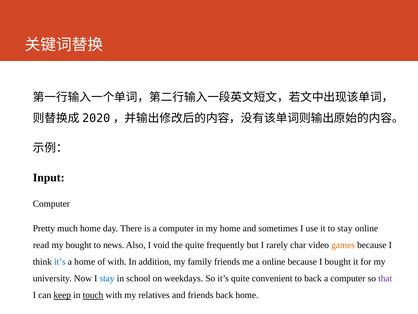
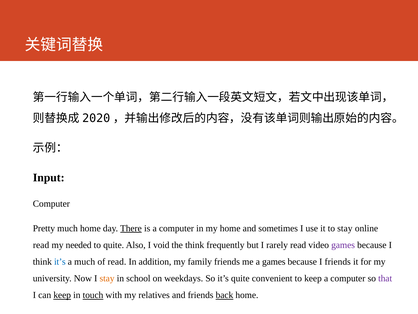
There underline: none -> present (131, 228)
my bought: bought -> needed (79, 245)
to news: news -> quite (114, 245)
the quite: quite -> think (195, 245)
rarely char: char -> read (298, 245)
games colour: orange -> purple (343, 245)
a home: home -> much (85, 261)
of with: with -> read (117, 261)
a online: online -> games (274, 261)
I bought: bought -> friends (338, 261)
stay colour: blue -> orange (107, 278)
to back: back -> keep (313, 278)
back underline: none -> present (224, 295)
